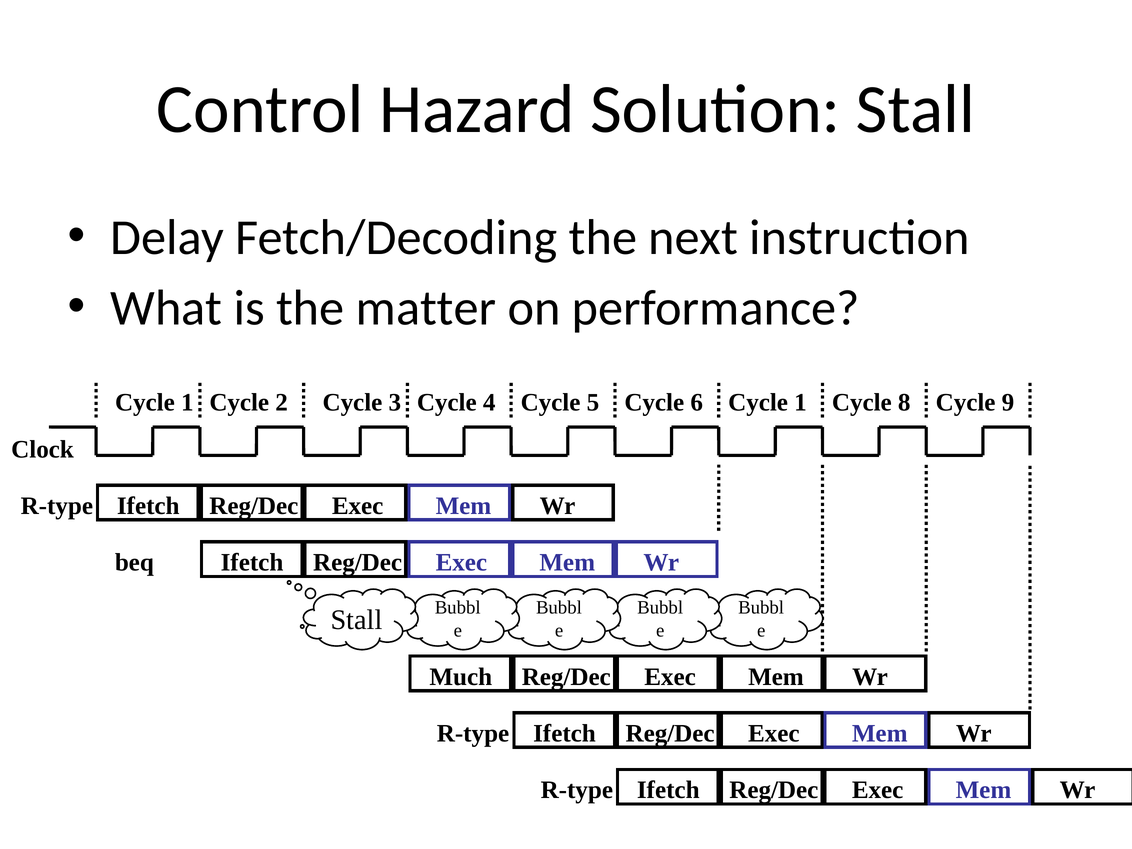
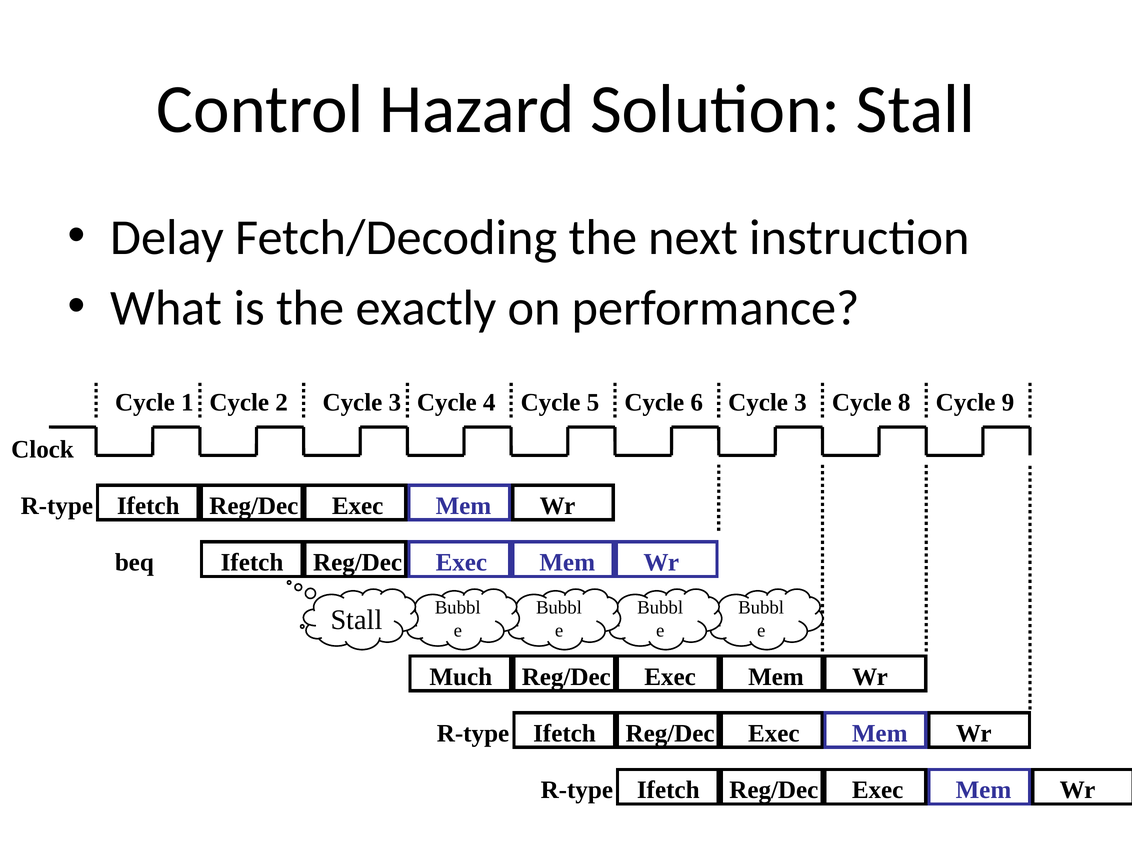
matter: matter -> exactly (426, 308)
6 Cycle 1: 1 -> 3 (800, 402)
